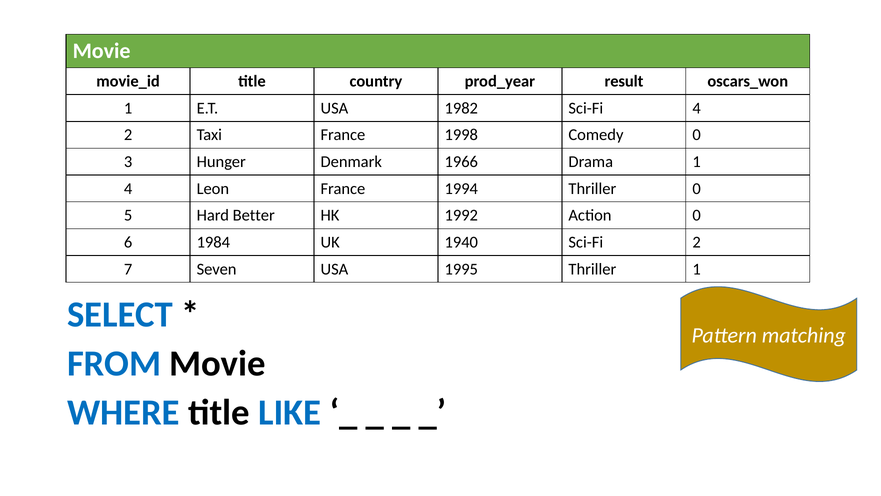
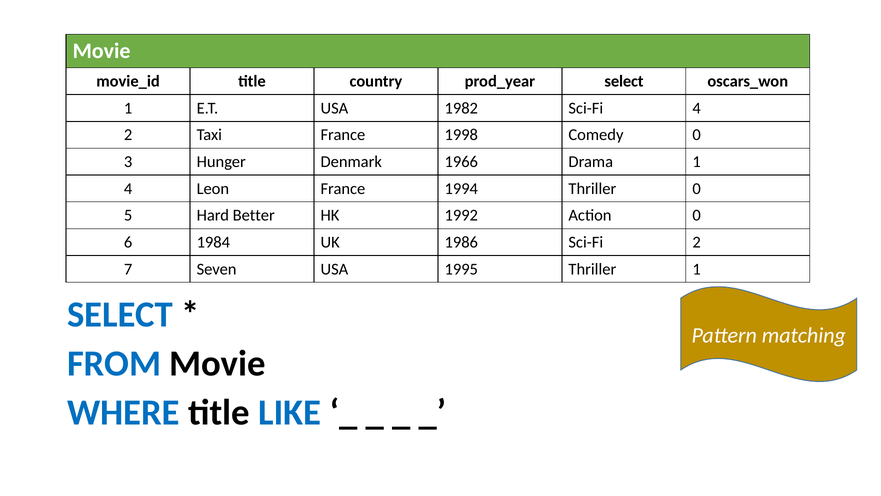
result: result -> select (624, 81)
1940: 1940 -> 1986 (461, 242)
